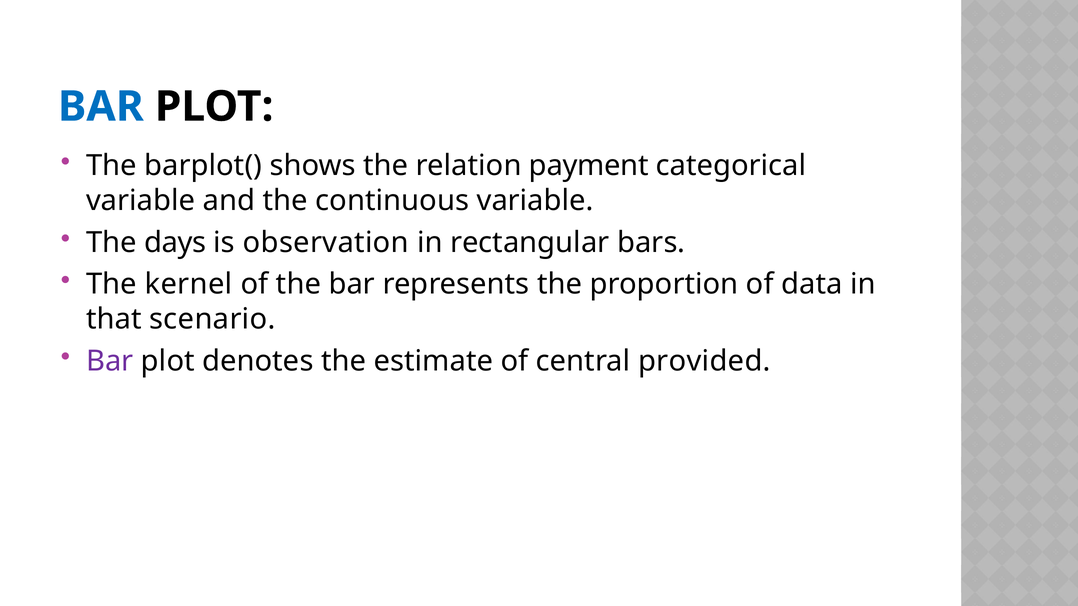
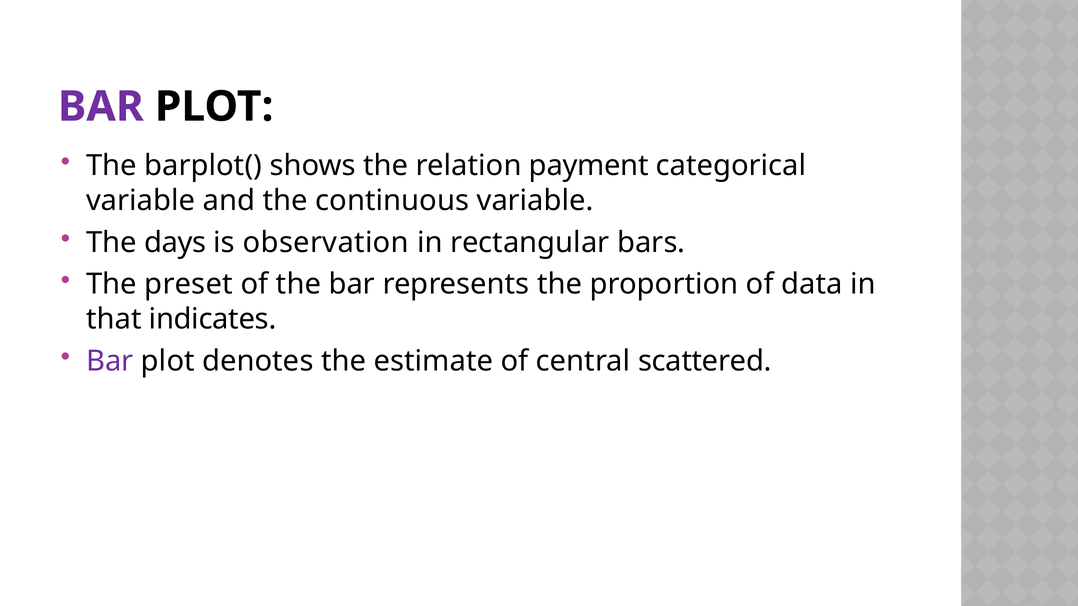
BAR colour: blue -> purple (101, 107)
kernel: kernel -> preset (189, 284)
scenario: scenario -> indicates (213, 319)
provided: provided -> scattered (705, 361)
